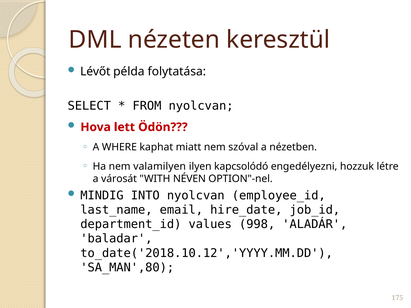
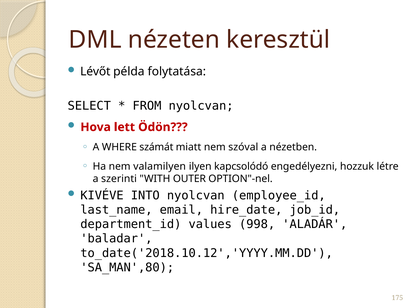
kaphat: kaphat -> számát (156, 147)
városát: városát -> szerinti (119, 179)
NÉVEN: NÉVEN -> OUTER (189, 179)
MINDIG: MINDIG -> KIVÉVE (102, 196)
